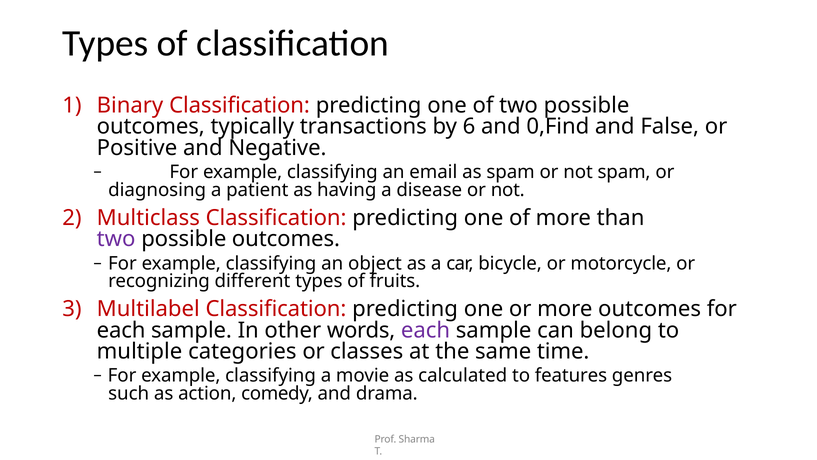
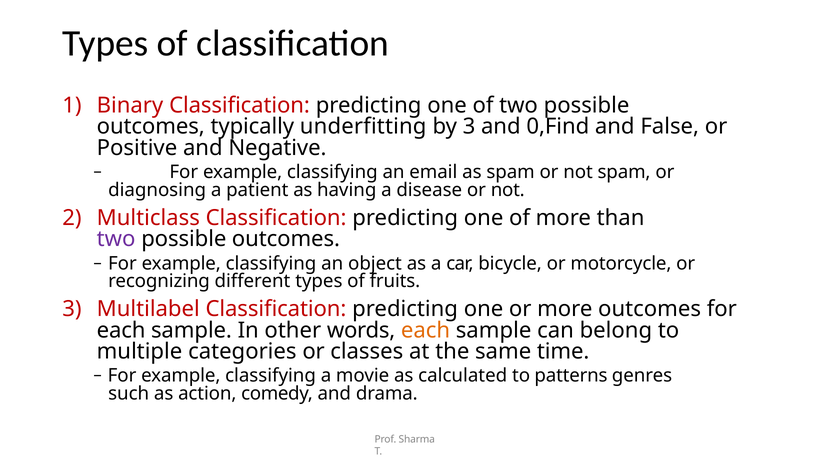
transactions: transactions -> underfitting (363, 126)
by 6: 6 -> 3 (469, 126)
each colour: purple -> orange (426, 330)
features: features -> patterns (571, 375)
